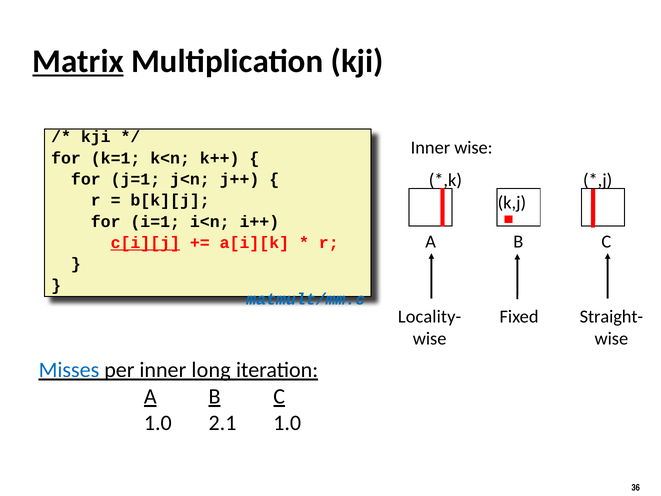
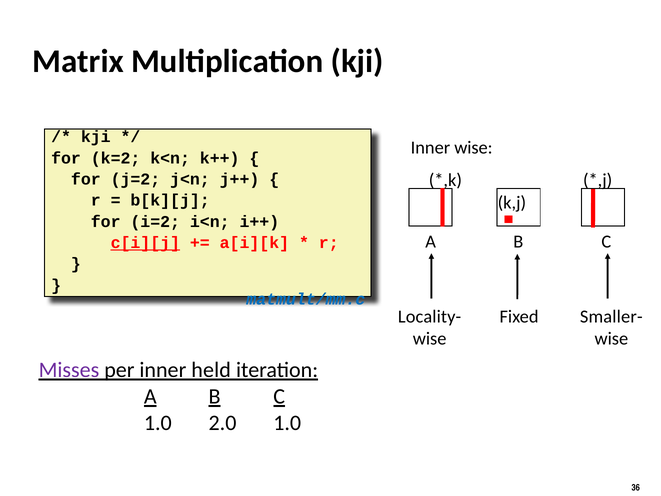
Matrix underline: present -> none (78, 61)
k=1: k=1 -> k=2 (116, 158)
j=1: j=1 -> j=2 (135, 179)
i=1: i=1 -> i=2 (155, 222)
Straight-: Straight- -> Smaller- (611, 317)
Misses colour: blue -> purple (69, 370)
long: long -> held (211, 370)
2.1: 2.1 -> 2.0 (223, 423)
